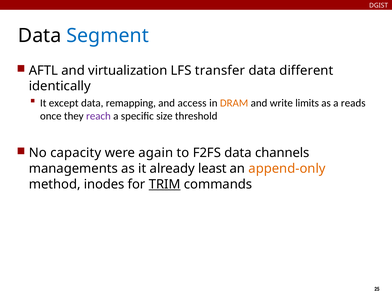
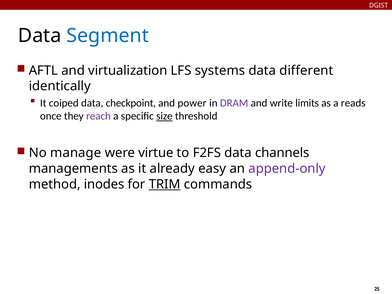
transfer: transfer -> systems (220, 70)
except: except -> coiped (64, 103)
remapping: remapping -> checkpoint (131, 103)
access: access -> power (192, 103)
DRAM colour: orange -> purple (234, 103)
size underline: none -> present (164, 116)
capacity: capacity -> manage (76, 153)
again: again -> virtue (156, 153)
least: least -> easy (212, 169)
append-only colour: orange -> purple (287, 169)
